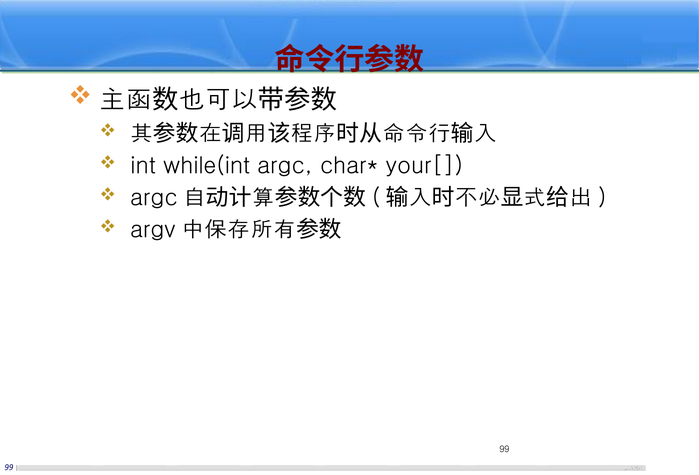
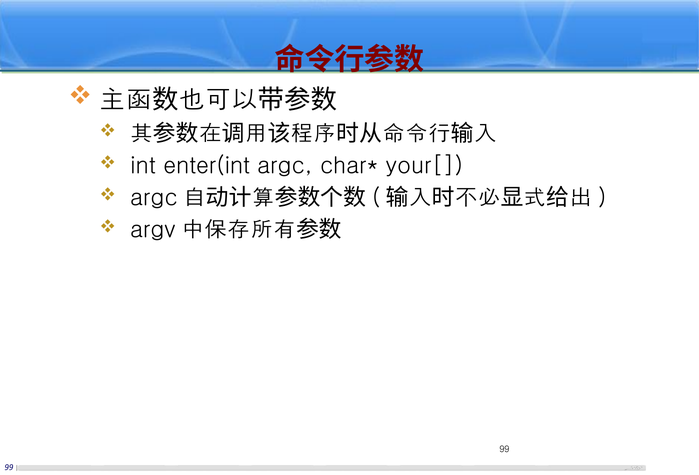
while(int: while(int -> enter(int (207, 166)
